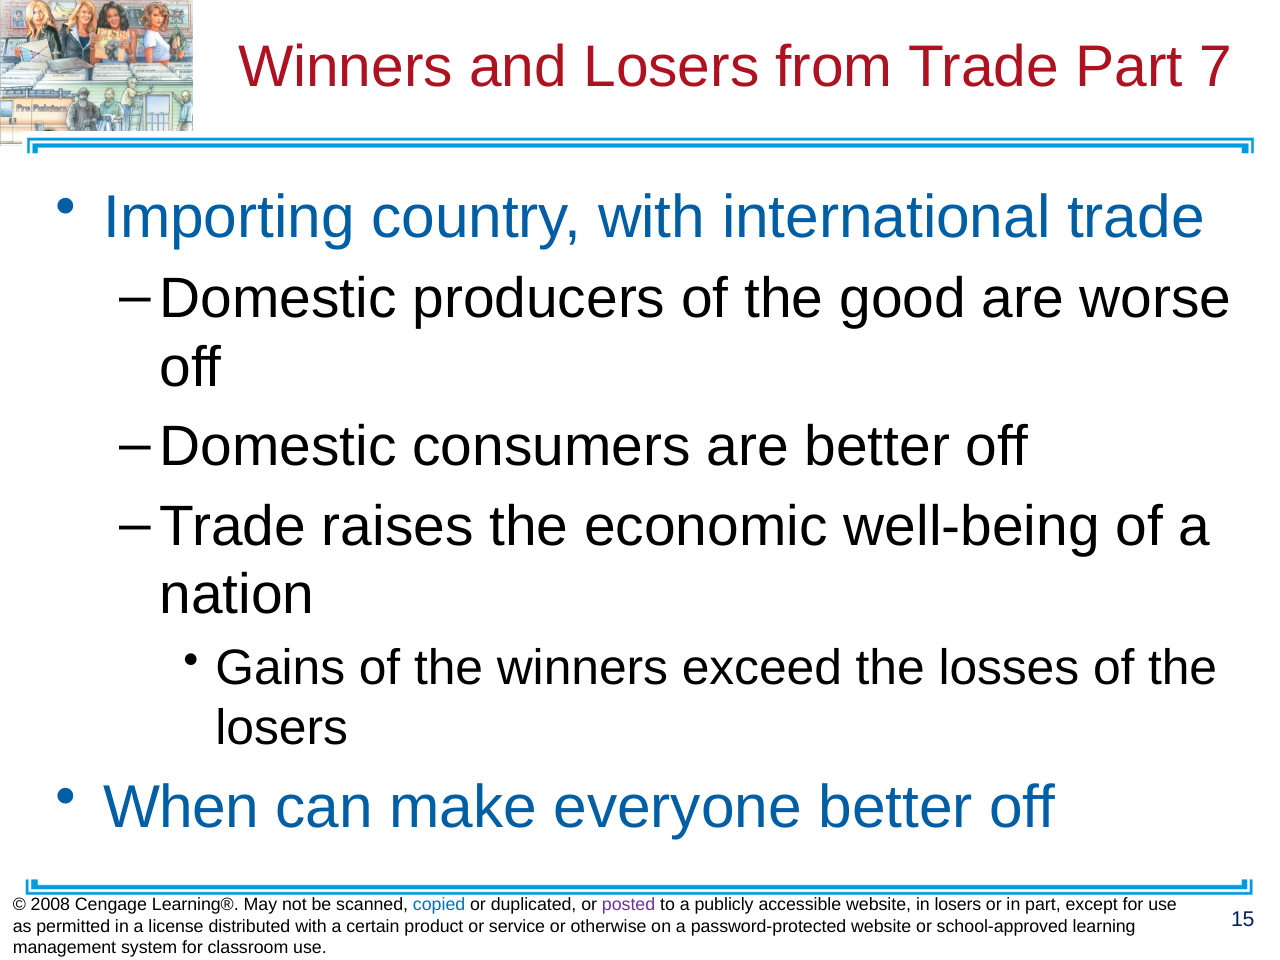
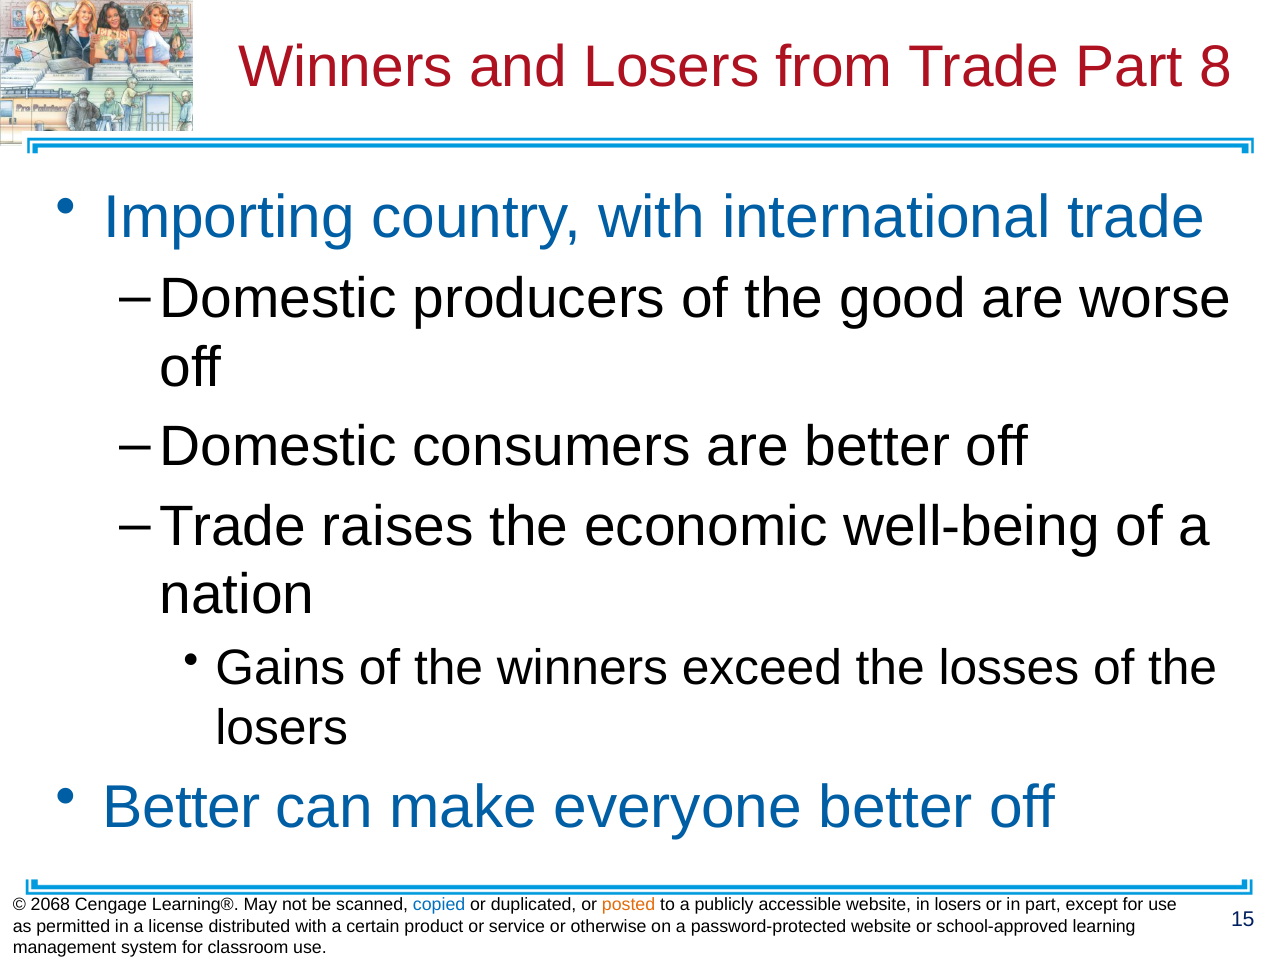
7: 7 -> 8 (1215, 67)
When: When -> Better (181, 807)
2008: 2008 -> 2068 (50, 905)
posted colour: purple -> orange (629, 905)
